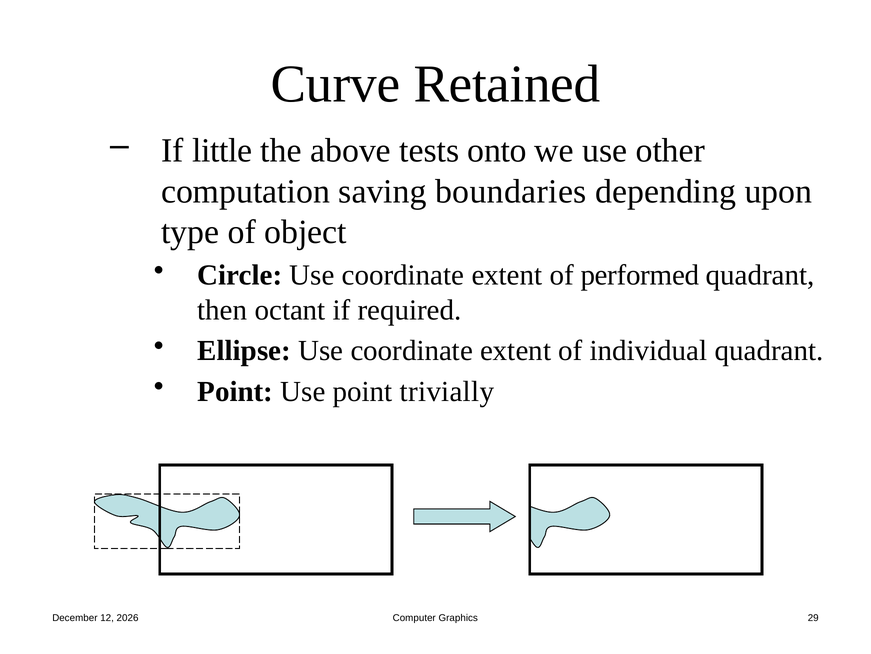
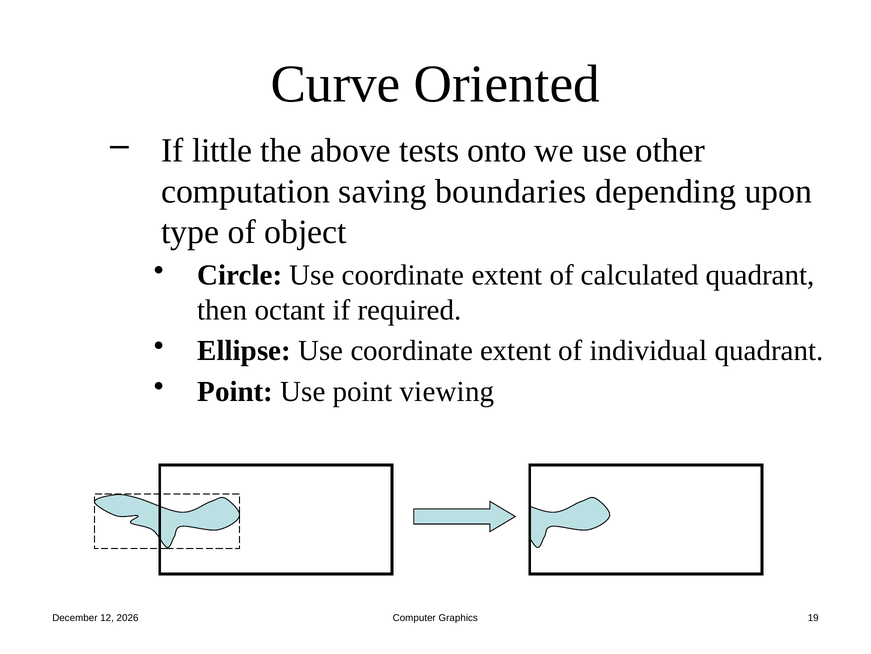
Retained: Retained -> Oriented (507, 84)
performed: performed -> calculated (640, 275)
trivially: trivially -> viewing (447, 391)
29: 29 -> 19 (813, 617)
